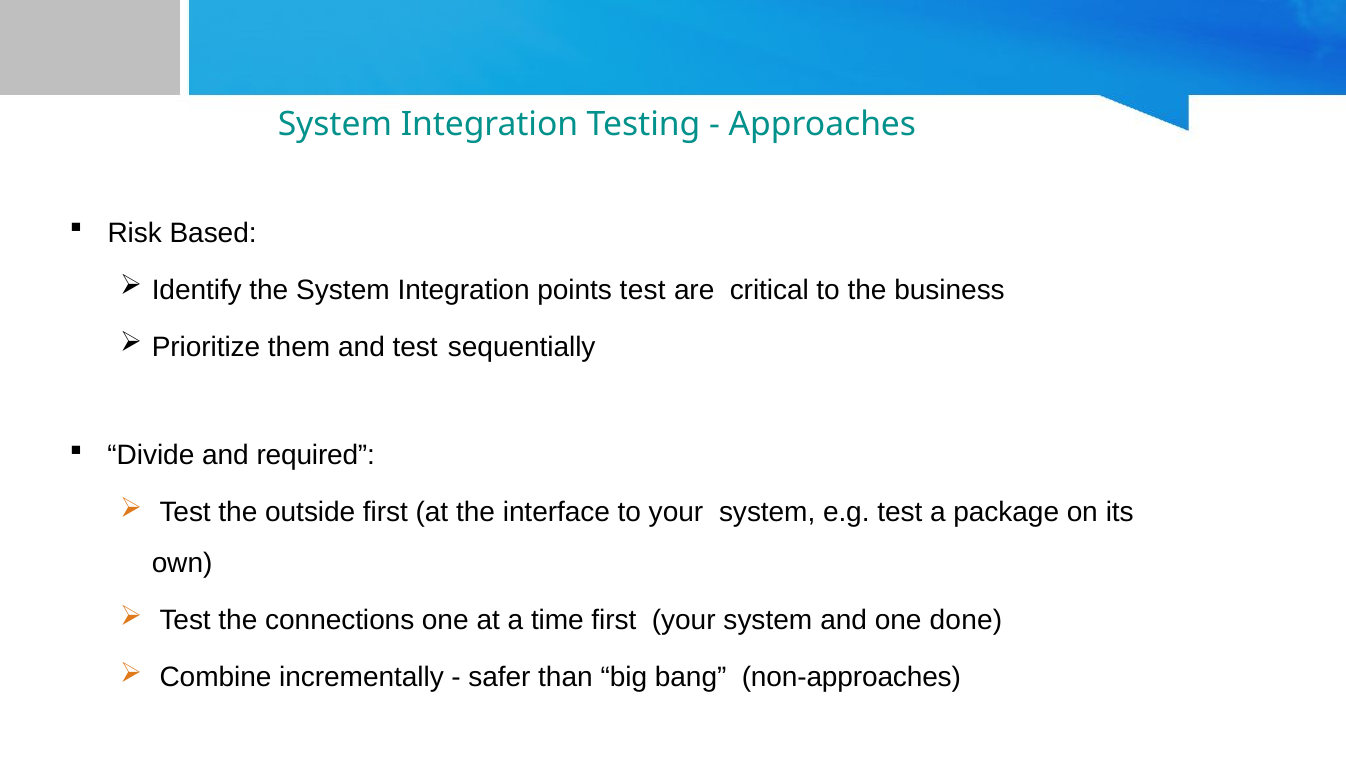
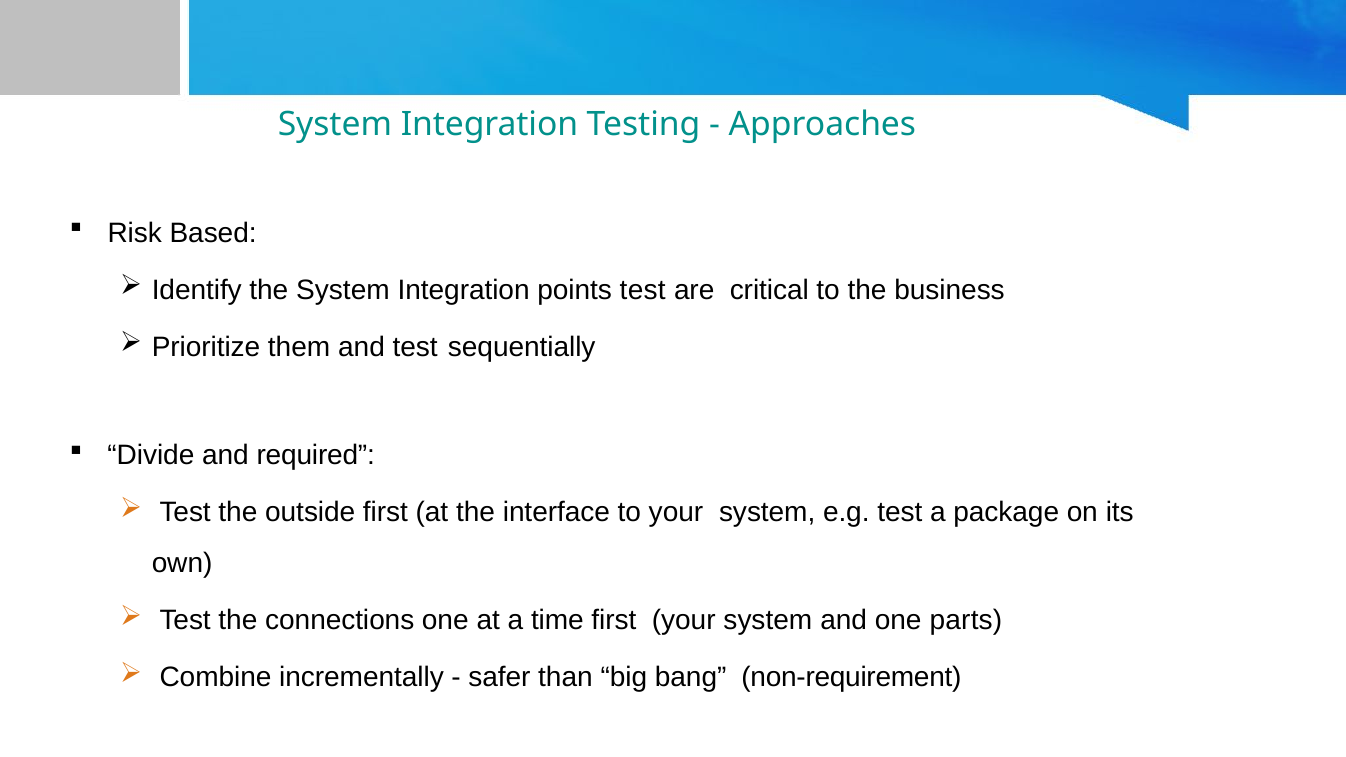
done: done -> parts (966, 620)
non-approaches: non-approaches -> non-requirement (851, 678)
